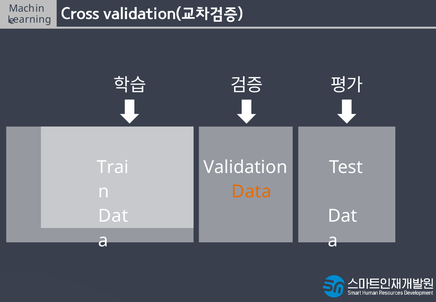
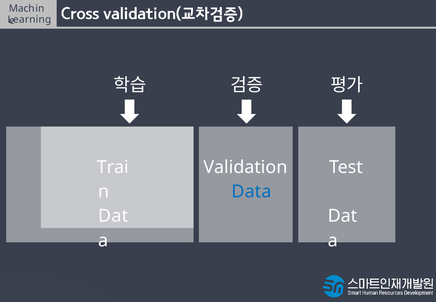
Data colour: orange -> blue (252, 192)
